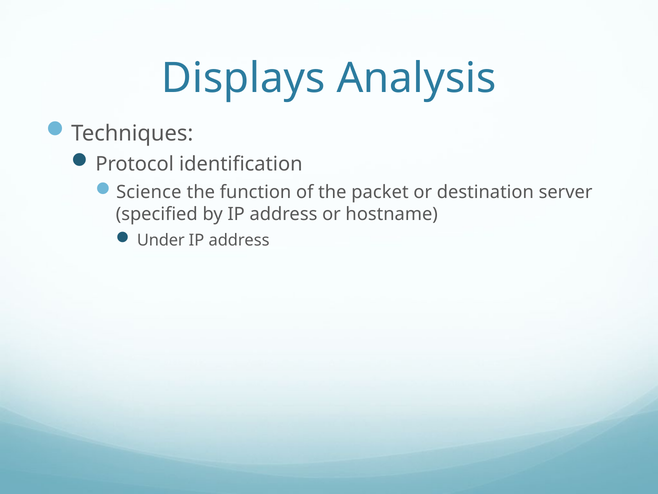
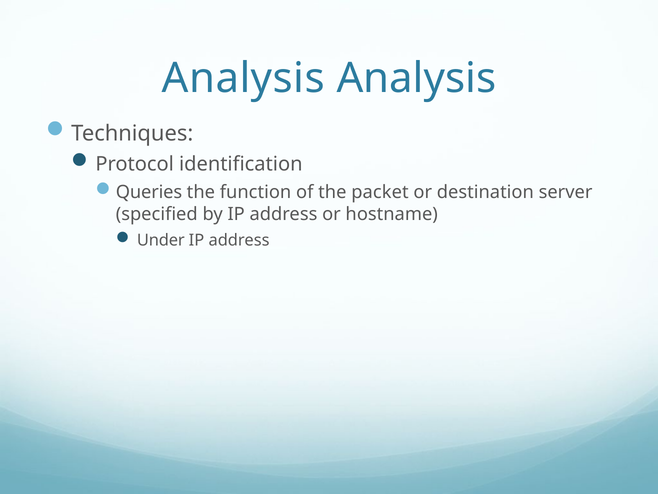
Displays: Displays -> Analysis (243, 78)
Science: Science -> Queries (149, 192)
